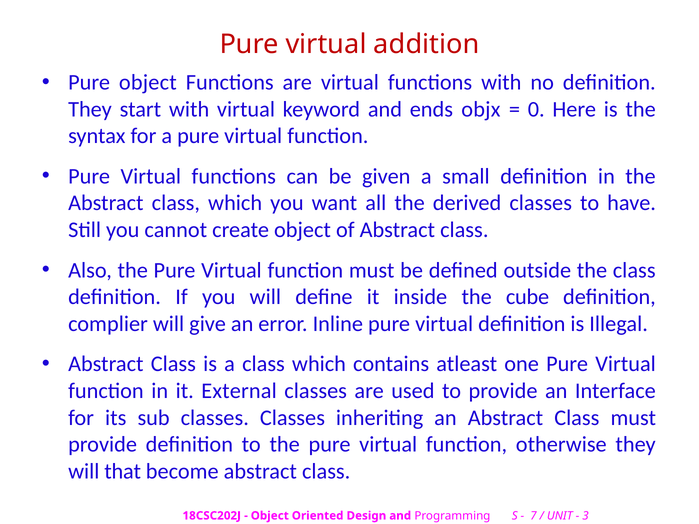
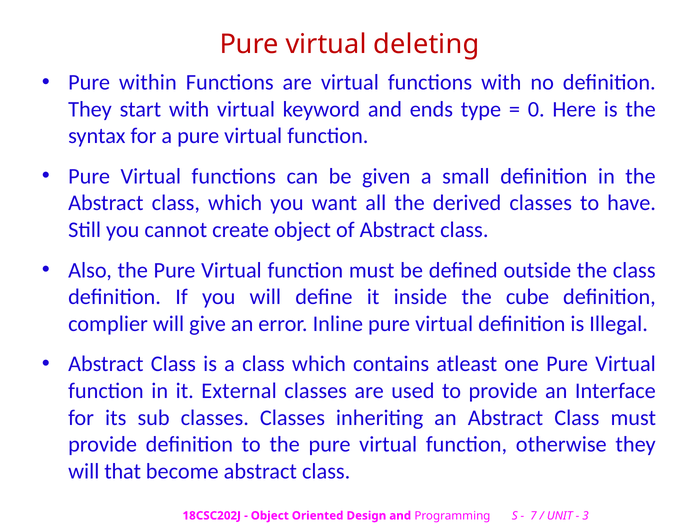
addition: addition -> deleting (426, 44)
Pure object: object -> within (148, 83)
objx: objx -> type (481, 109)
